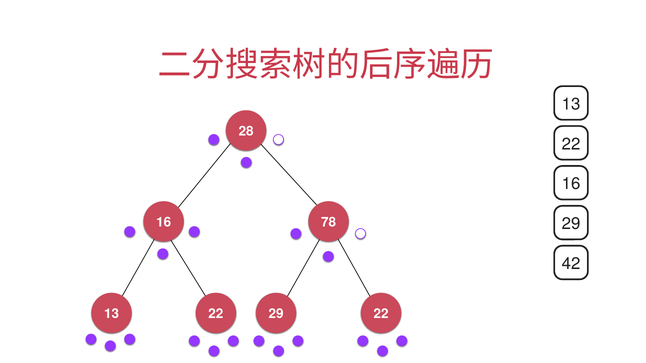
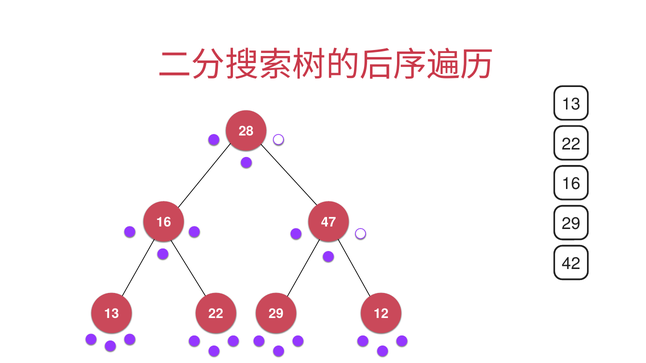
78: 78 -> 47 (329, 223)
29 22: 22 -> 12 (381, 314)
